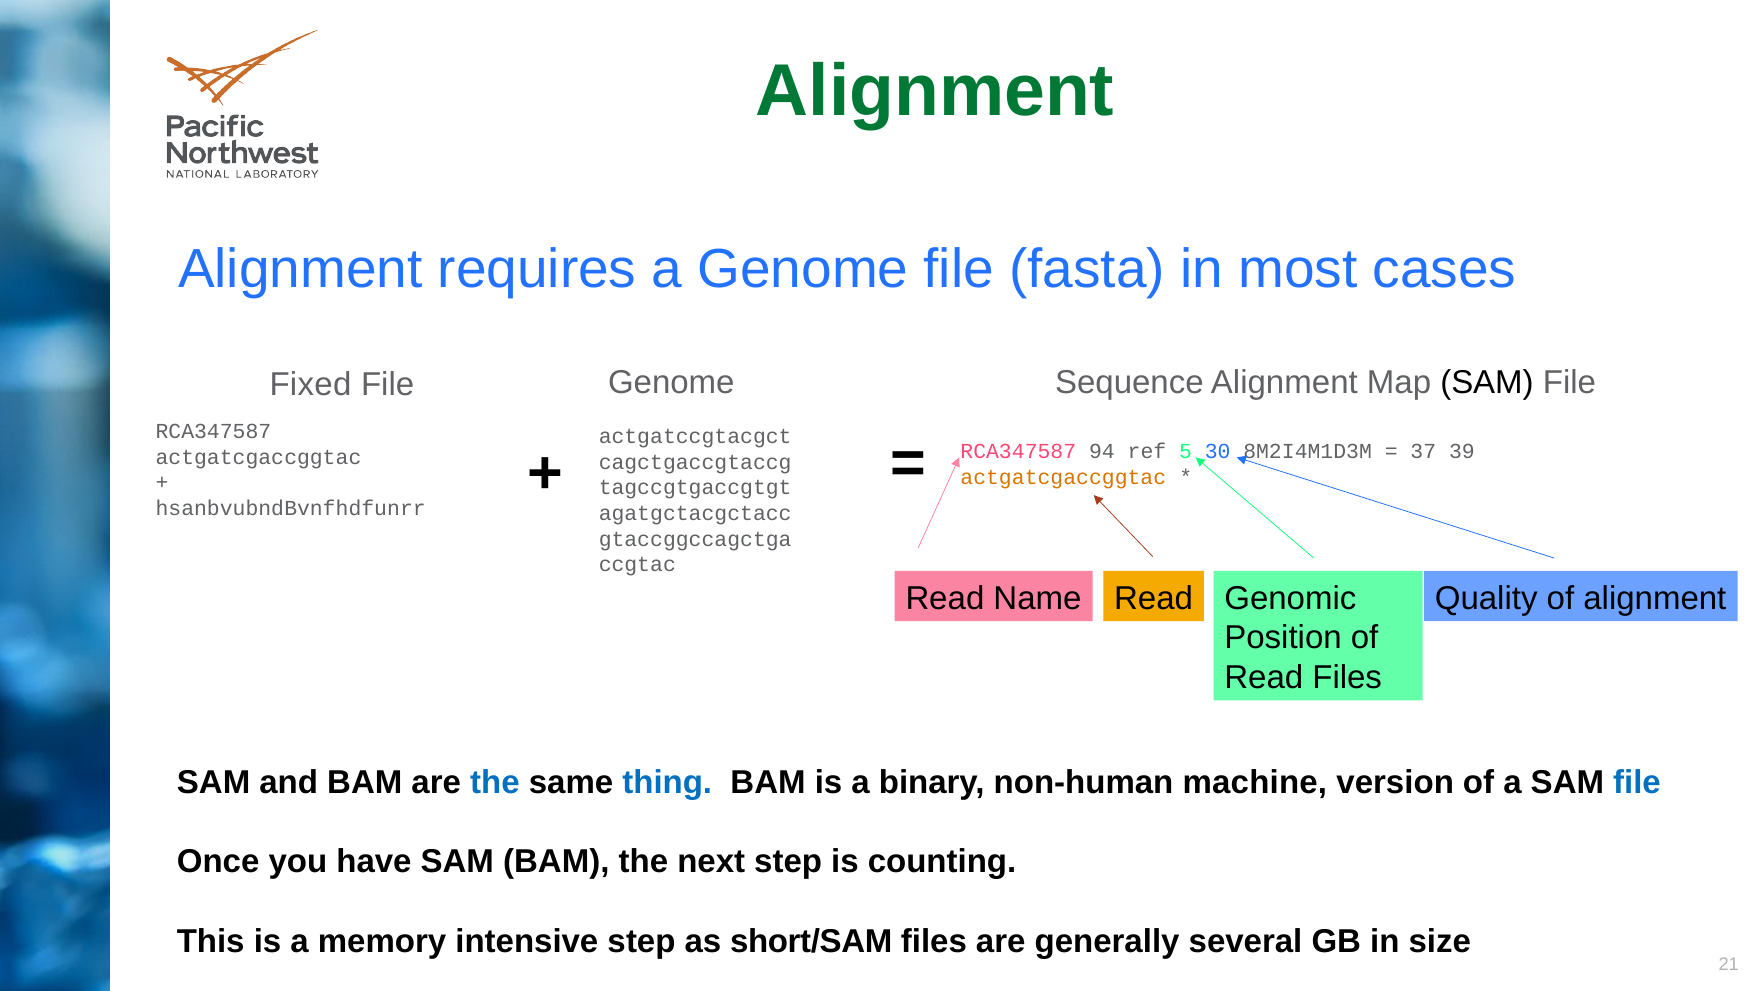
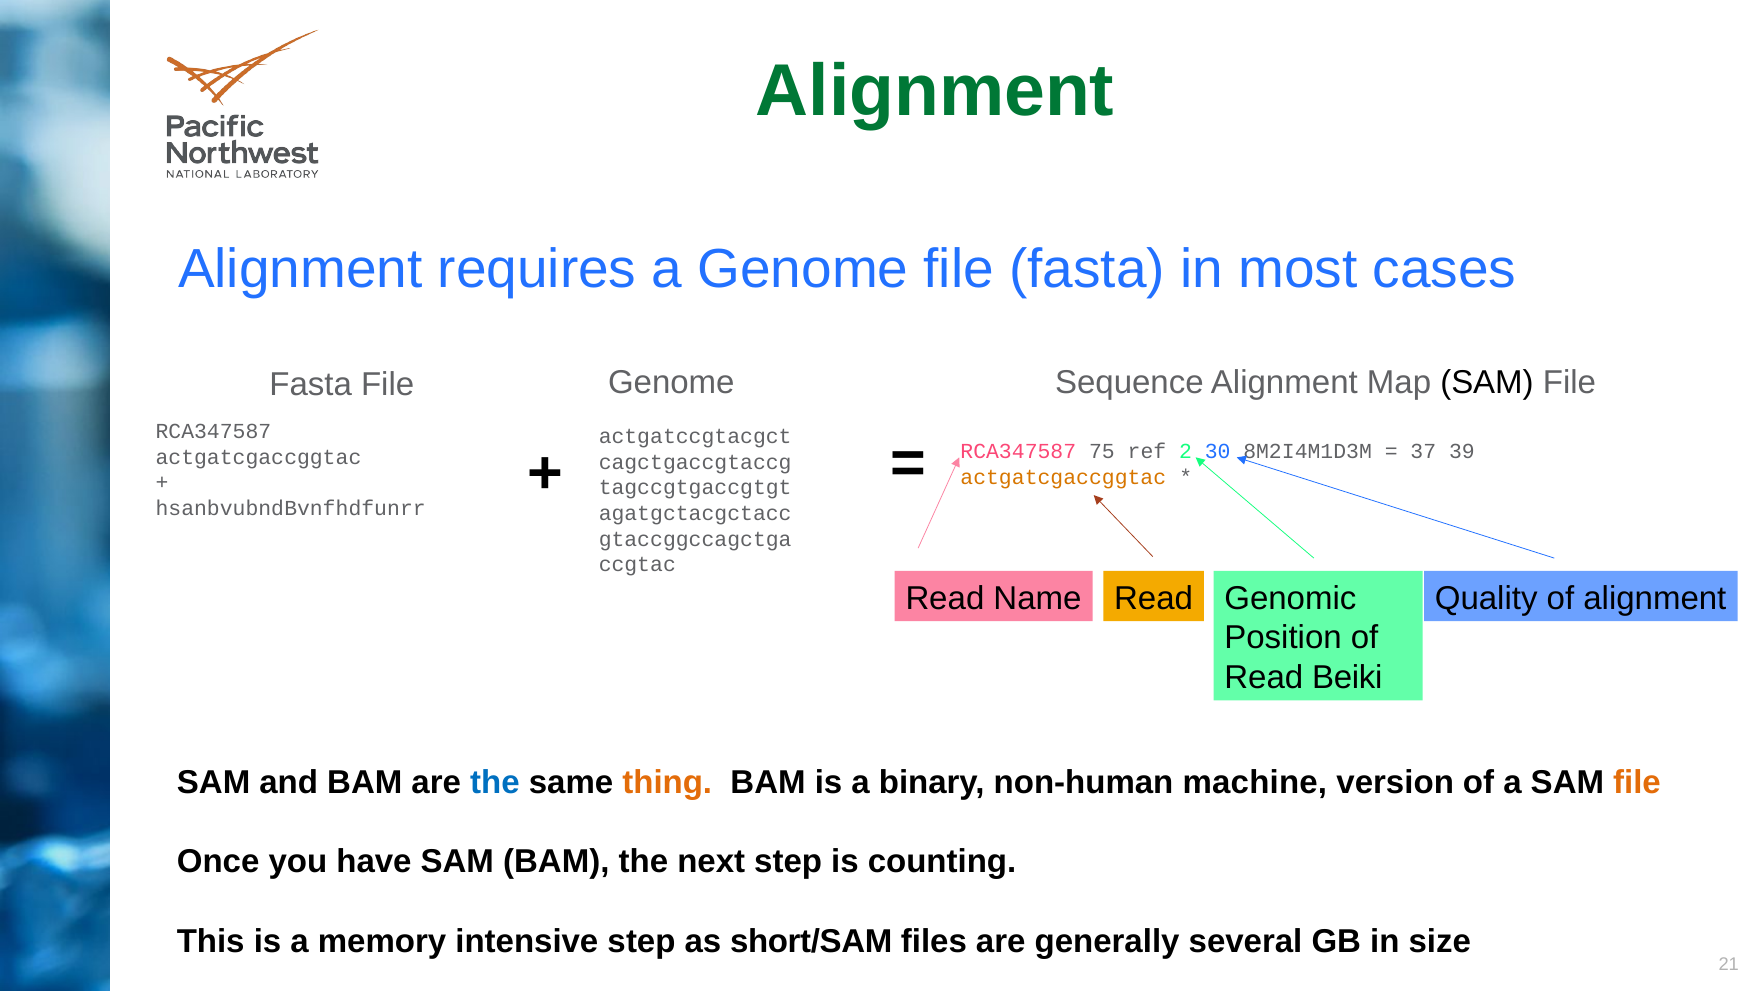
Fixed: Fixed -> Fasta (311, 384)
94: 94 -> 75 (1102, 452)
5: 5 -> 2 (1186, 452)
Read Files: Files -> Beiki (1347, 677)
thing colour: blue -> orange (667, 782)
file colour: blue -> orange (1637, 782)
